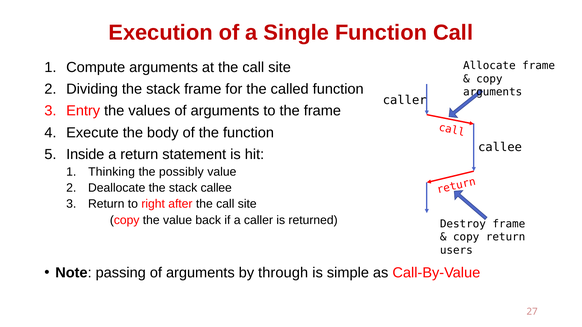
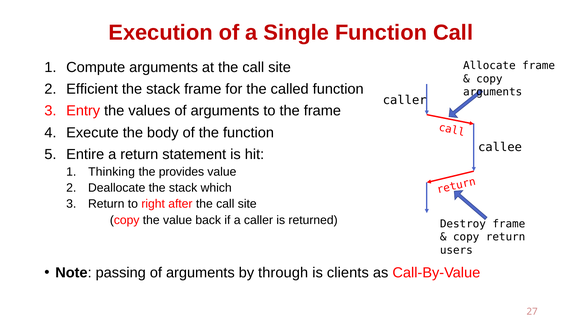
Dividing: Dividing -> Efficient (92, 89)
Inside: Inside -> Entire (85, 155)
possibly: possibly -> provides (181, 172)
stack callee: callee -> which (216, 188)
simple: simple -> clients (348, 273)
